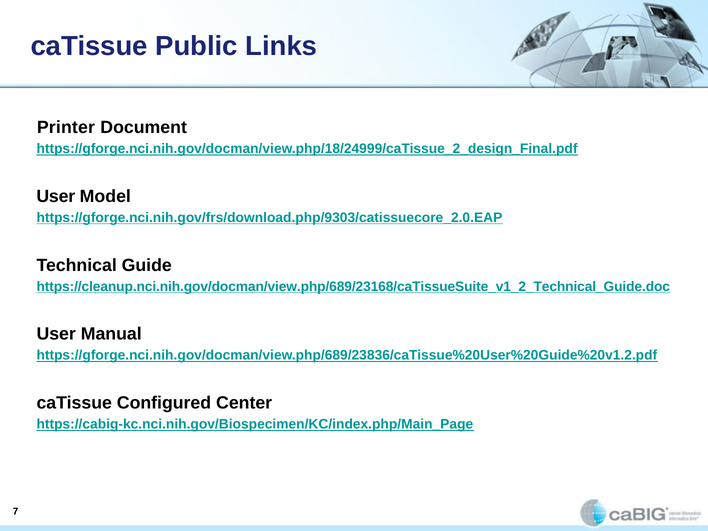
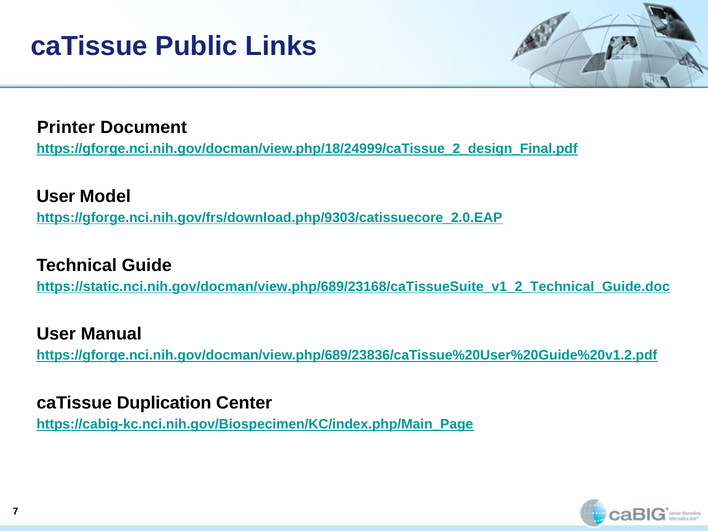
https://cleanup.nci.nih.gov/docman/view.php/689/23168/caTissueSuite_v1_2_Technical_Guide.doc: https://cleanup.nci.nih.gov/docman/view.php/689/23168/caTissueSuite_v1_2_Technical_Guide.doc -> https://static.nci.nih.gov/docman/view.php/689/23168/caTissueSuite_v1_2_Technical_Guide.doc (353, 287)
Configured: Configured -> Duplication (164, 403)
